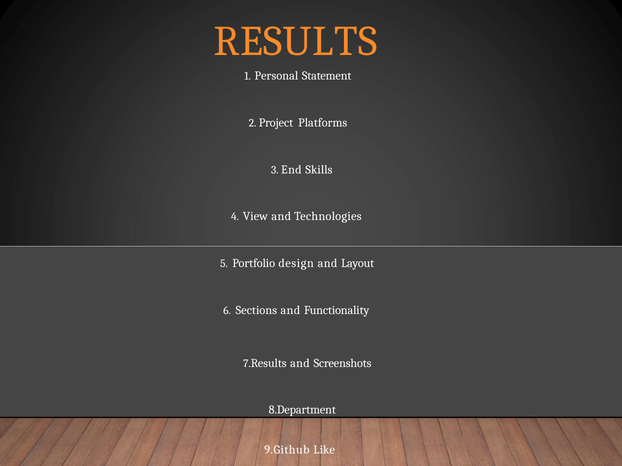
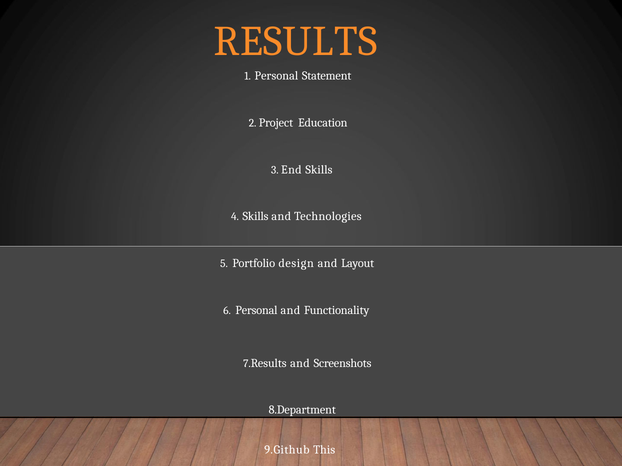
Platforms: Platforms -> Education (323, 123)
View: View -> Skills (256, 217)
Sections: Sections -> Personal (256, 311)
Like: Like -> This (324, 450)
